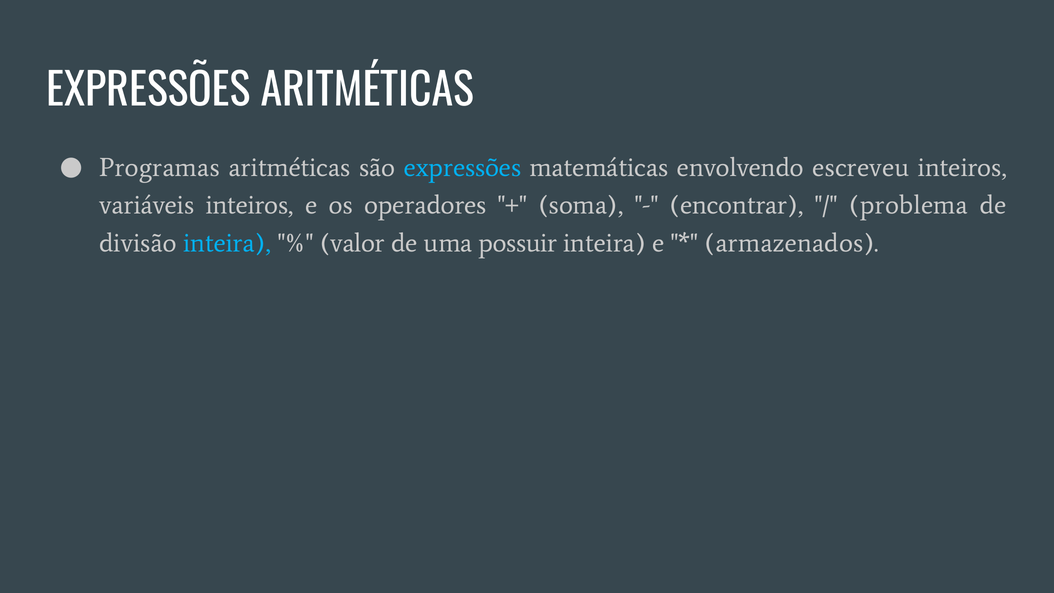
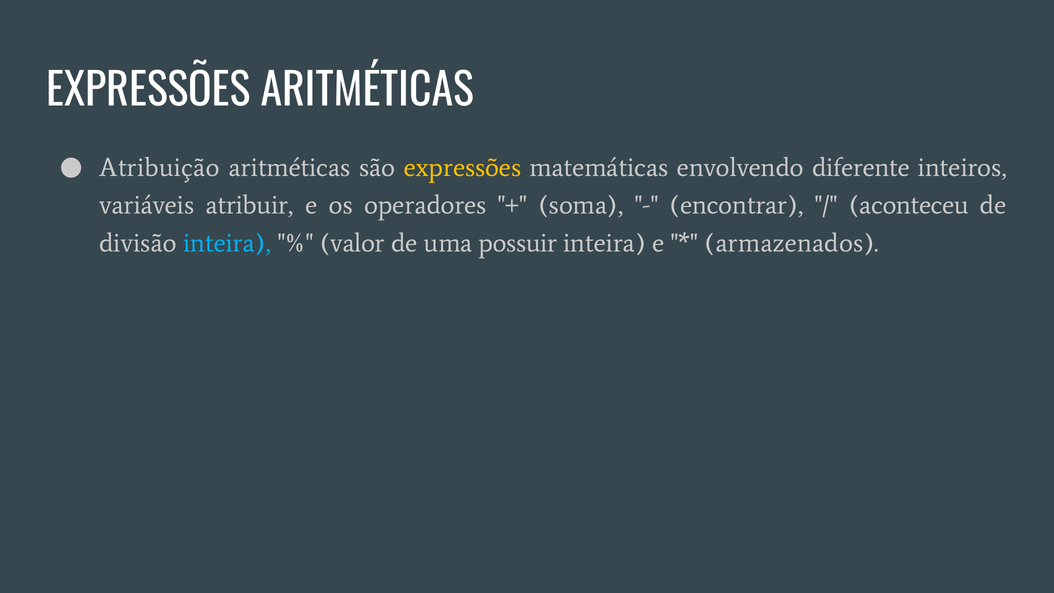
Programas: Programas -> Atribuição (159, 167)
expressões colour: light blue -> yellow (462, 167)
escreveu: escreveu -> diferente (861, 167)
variáveis inteiros: inteiros -> atribuir (250, 205)
problema: problema -> aconteceu (909, 205)
